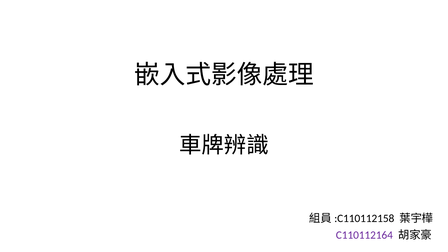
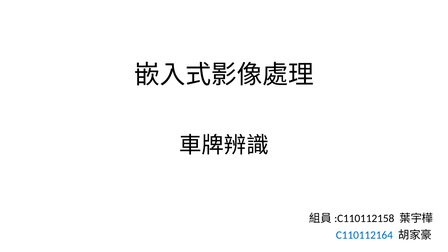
C110112164 colour: purple -> blue (364, 235)
